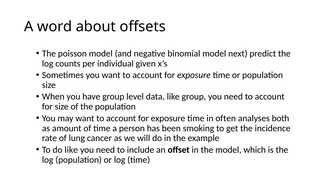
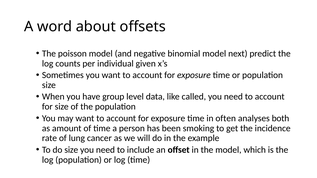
like group: group -> called (194, 97)
do like: like -> size (71, 150)
